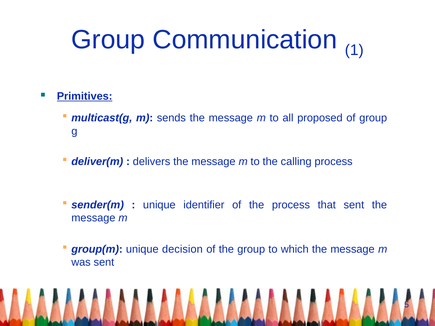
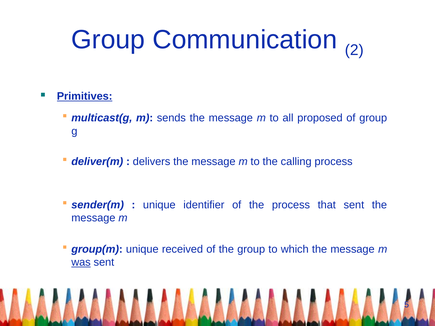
1: 1 -> 2 (354, 50)
decision: decision -> received (182, 249)
was underline: none -> present (81, 262)
